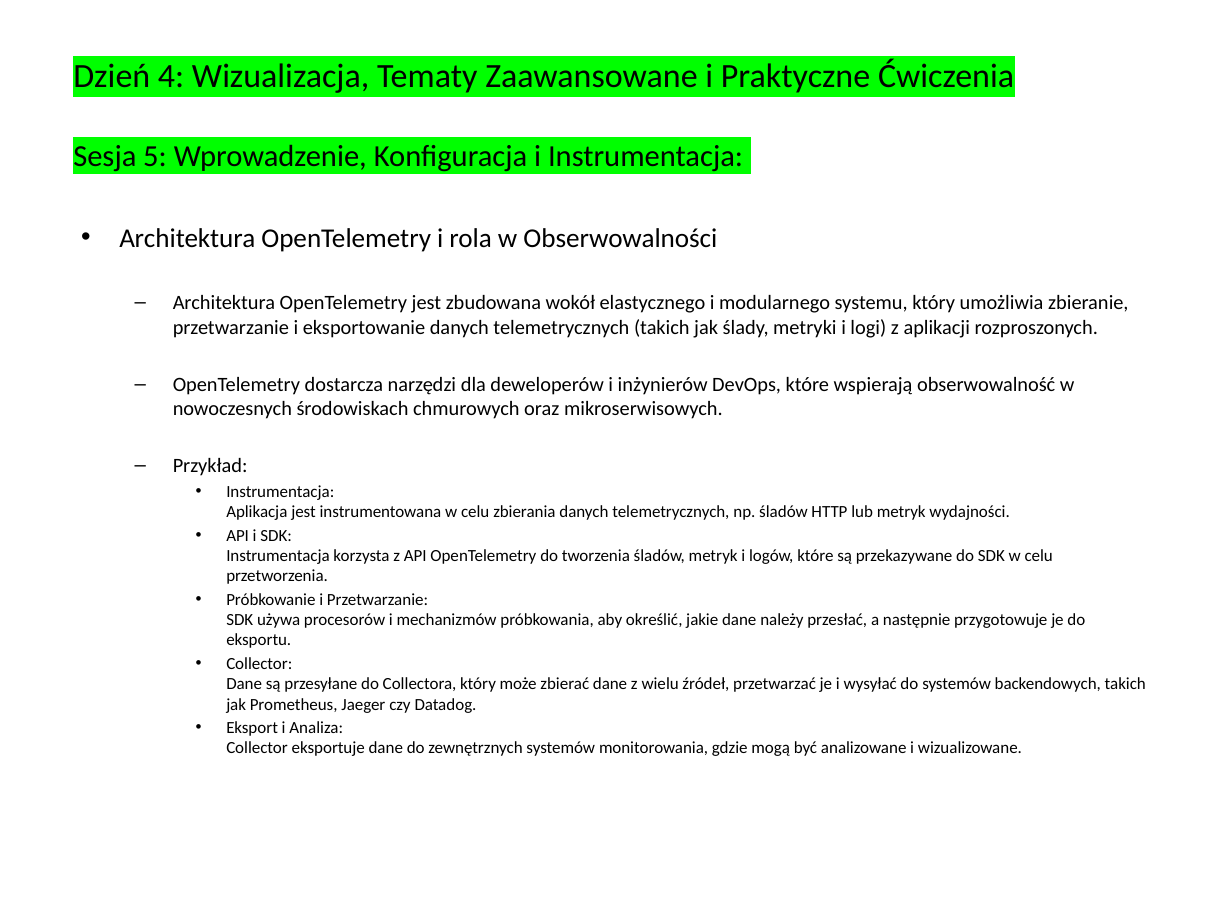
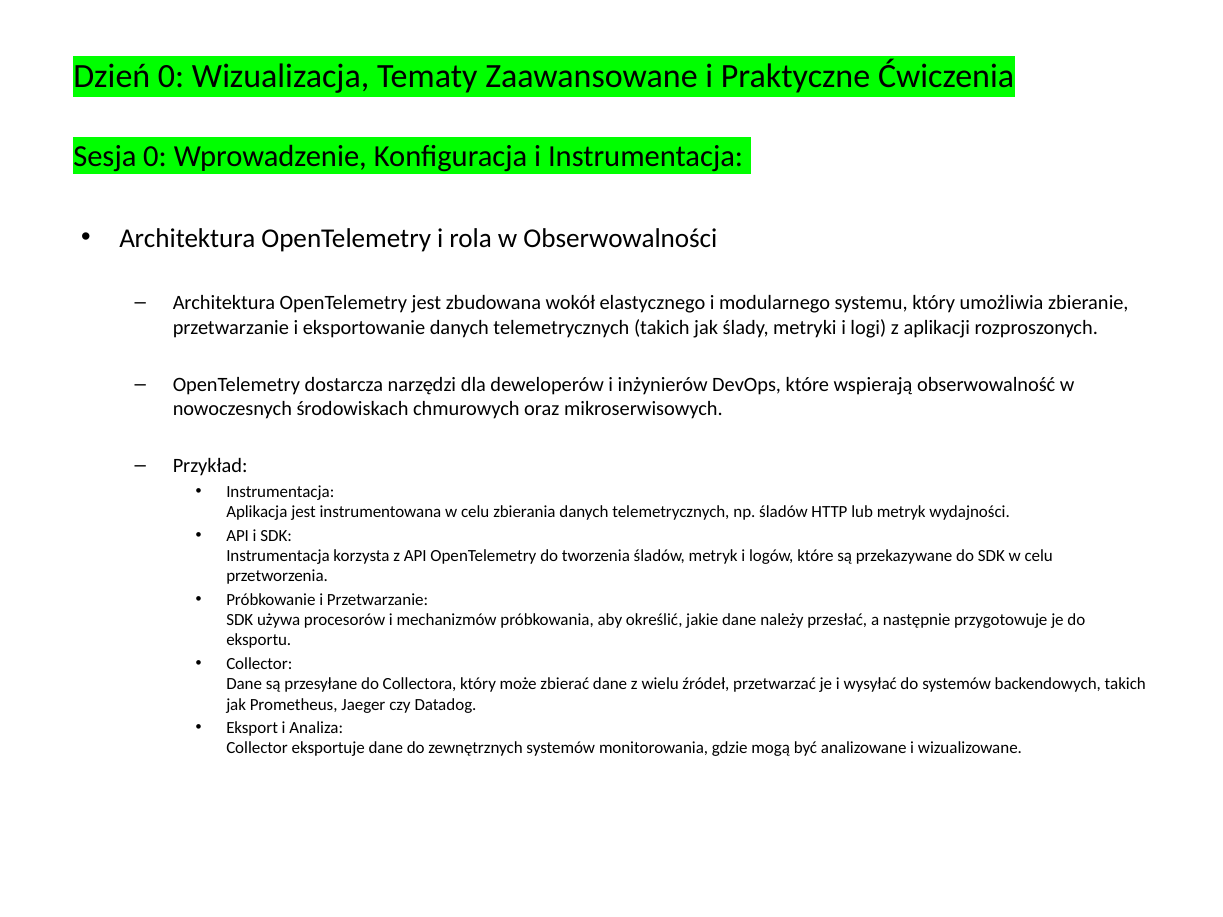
Dzień 4: 4 -> 0 (171, 77)
Sesja 5: 5 -> 0 (155, 156)
